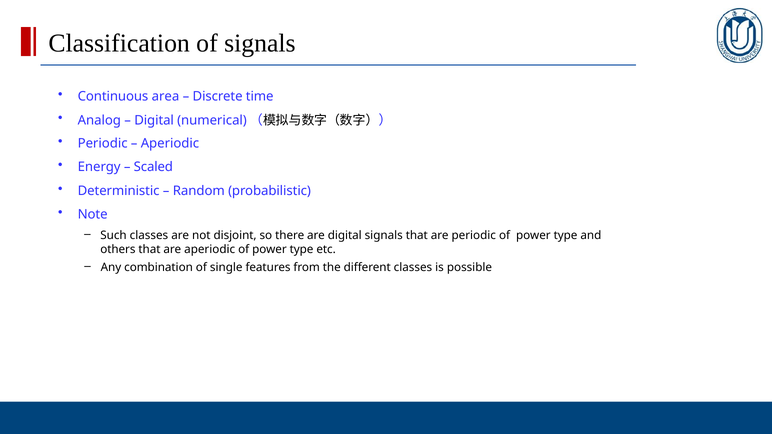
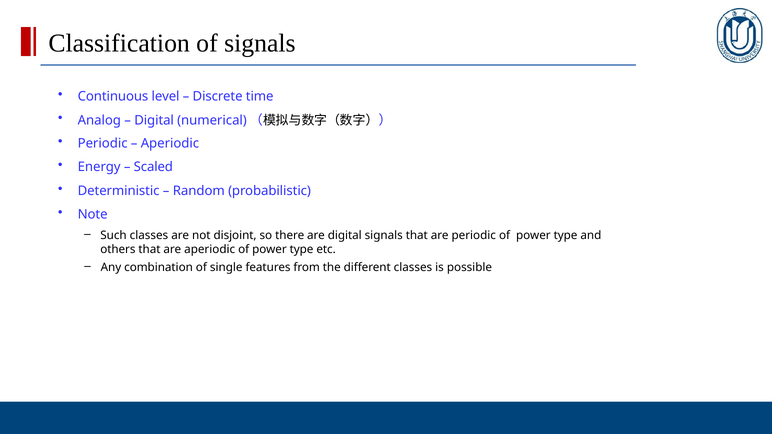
area: area -> level (166, 97)
